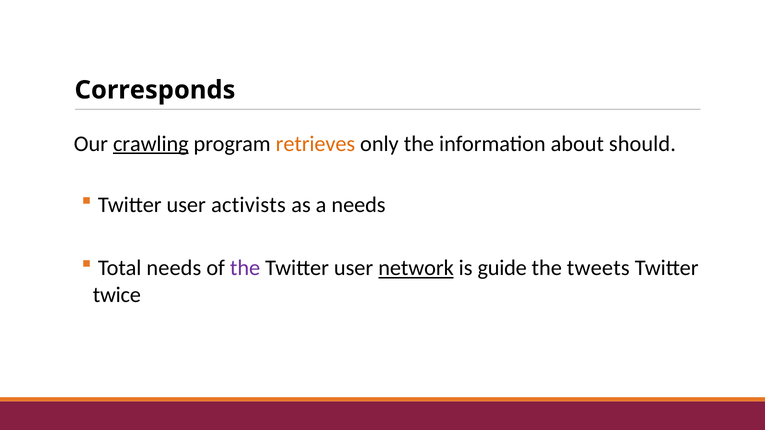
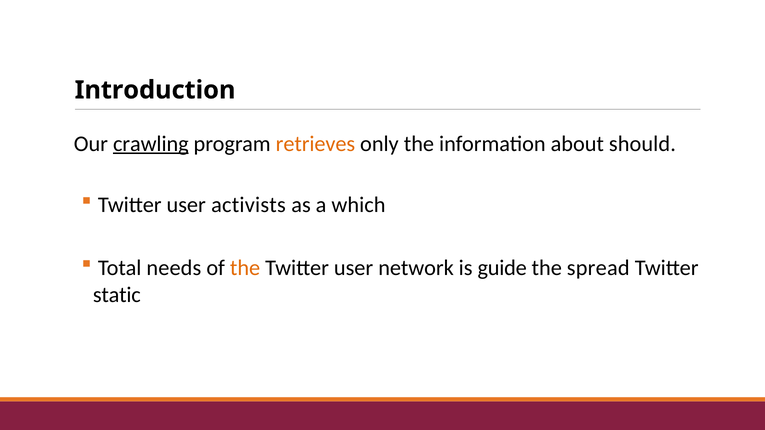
Corresponds: Corresponds -> Introduction (155, 90)
a needs: needs -> which (358, 205)
the colour: purple -> orange (245, 268)
network underline: present -> none (416, 268)
tweets: tweets -> spread (598, 268)
twice: twice -> static (117, 295)
